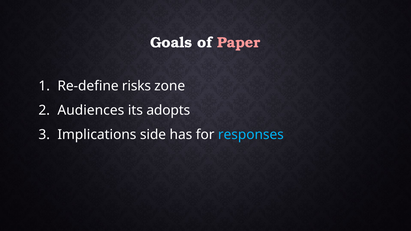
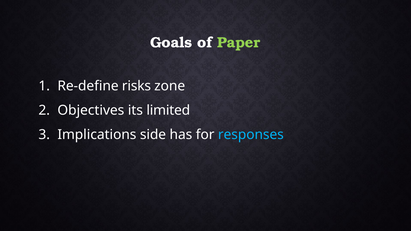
Paper colour: pink -> light green (239, 43)
Audiences: Audiences -> Objectives (91, 110)
adopts: adopts -> limited (168, 110)
